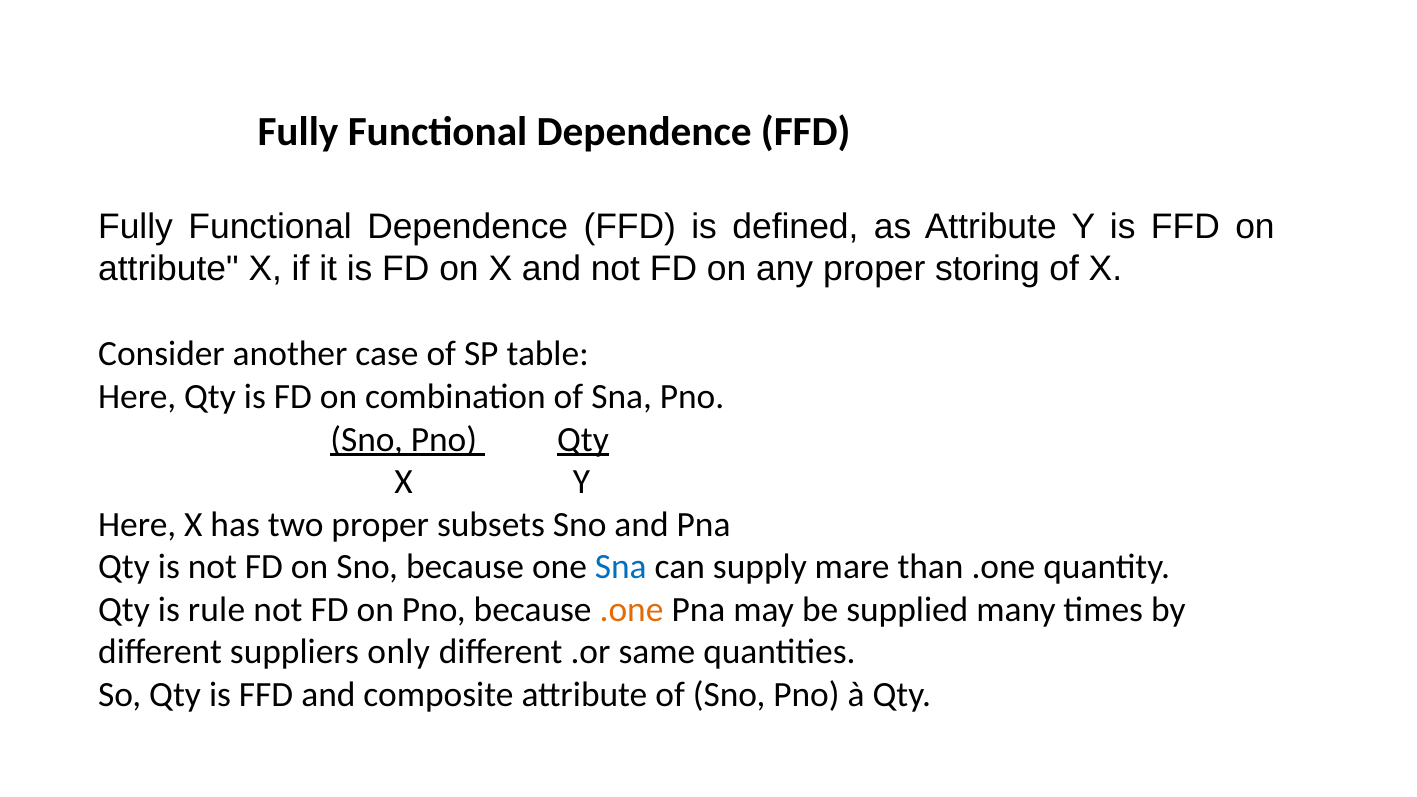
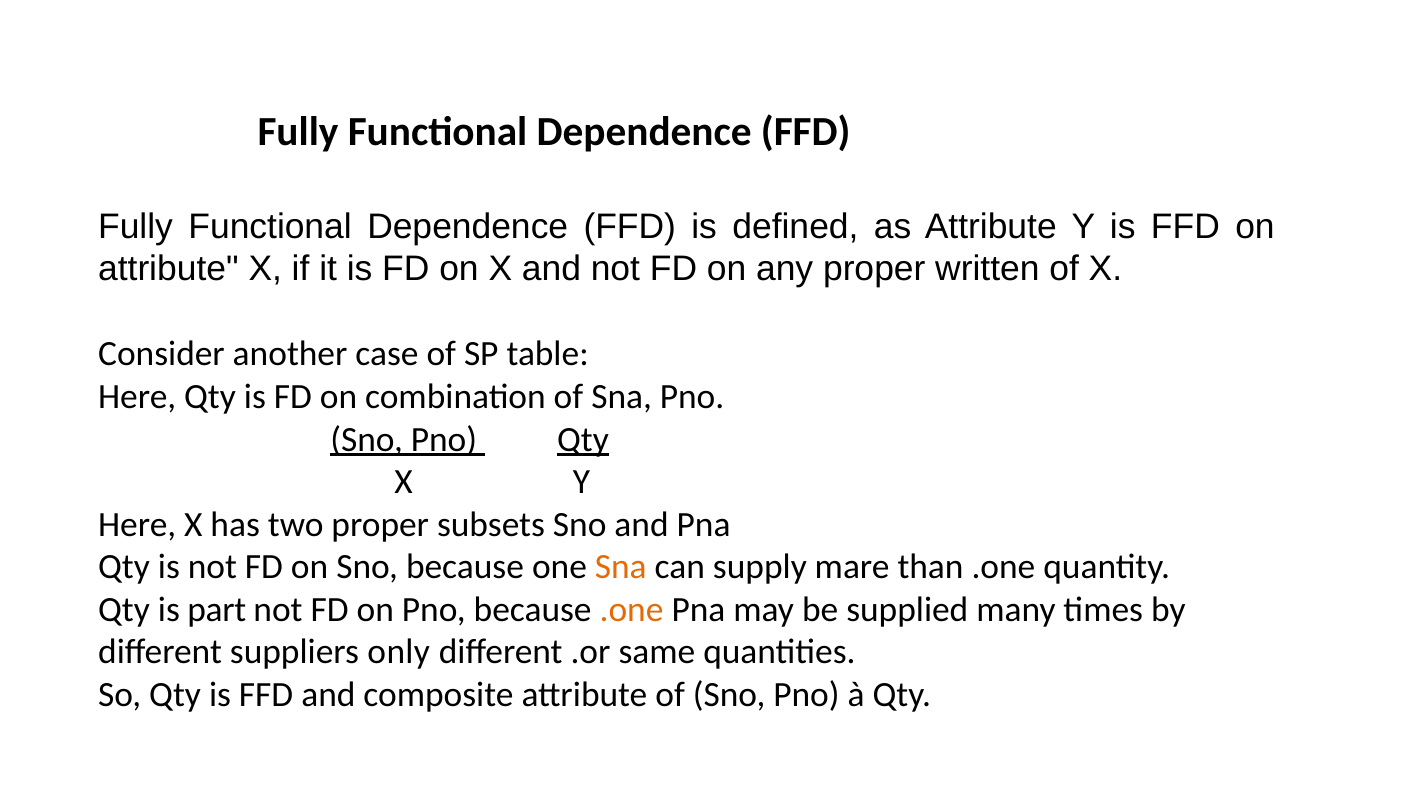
storing: storing -> written (987, 269)
Sna colour: blue -> orange (621, 567)
rule: rule -> part (217, 609)
